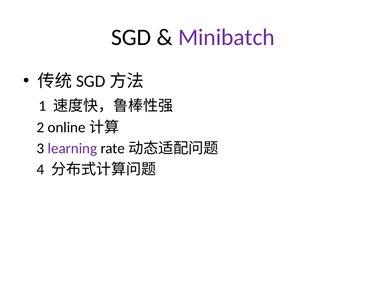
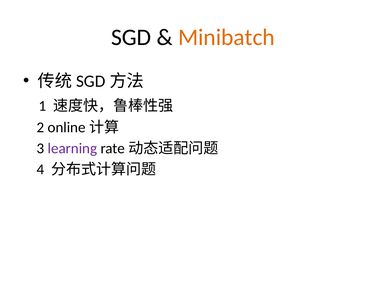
Minibatch colour: purple -> orange (226, 37)
